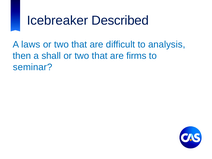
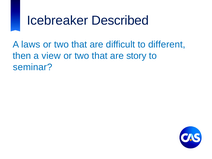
analysis: analysis -> different (167, 44)
shall: shall -> view (51, 56)
firms: firms -> story (136, 56)
